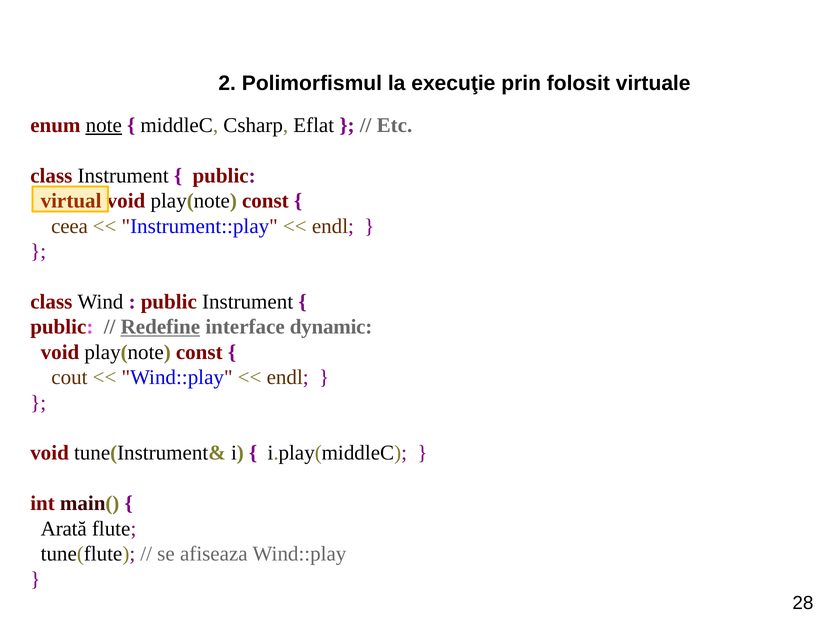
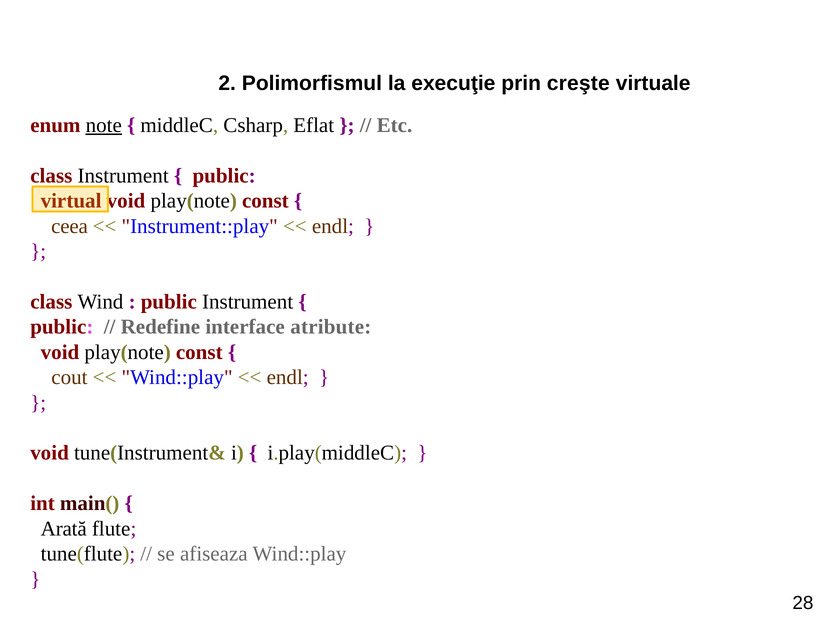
folosit: folosit -> creşte (578, 83)
Redefine underline: present -> none (160, 327)
dynamic: dynamic -> atribute (331, 327)
